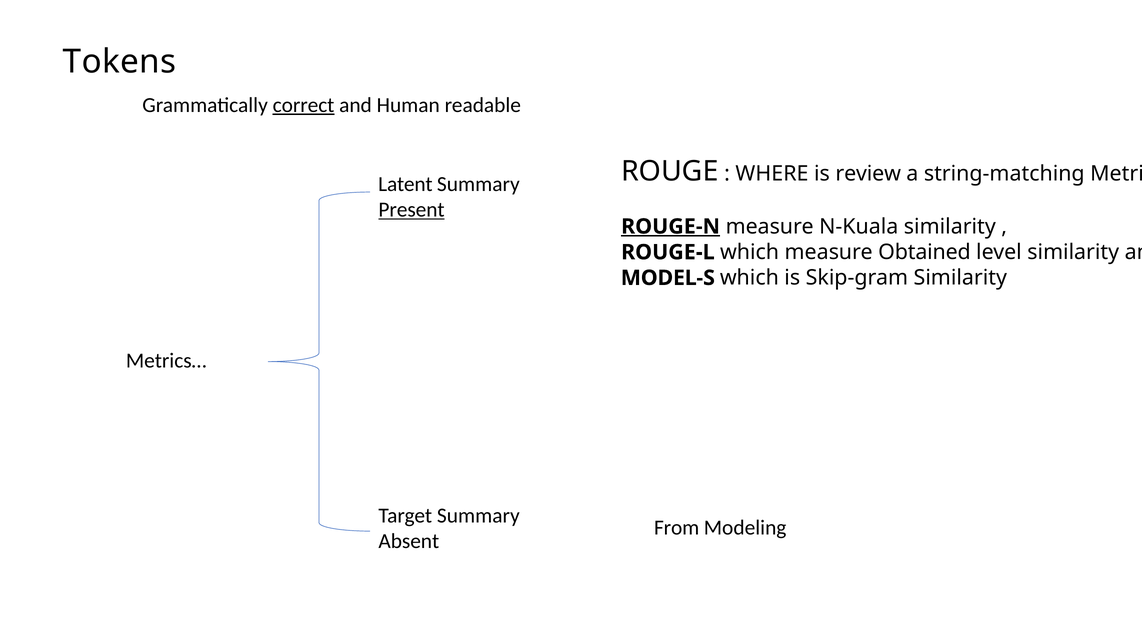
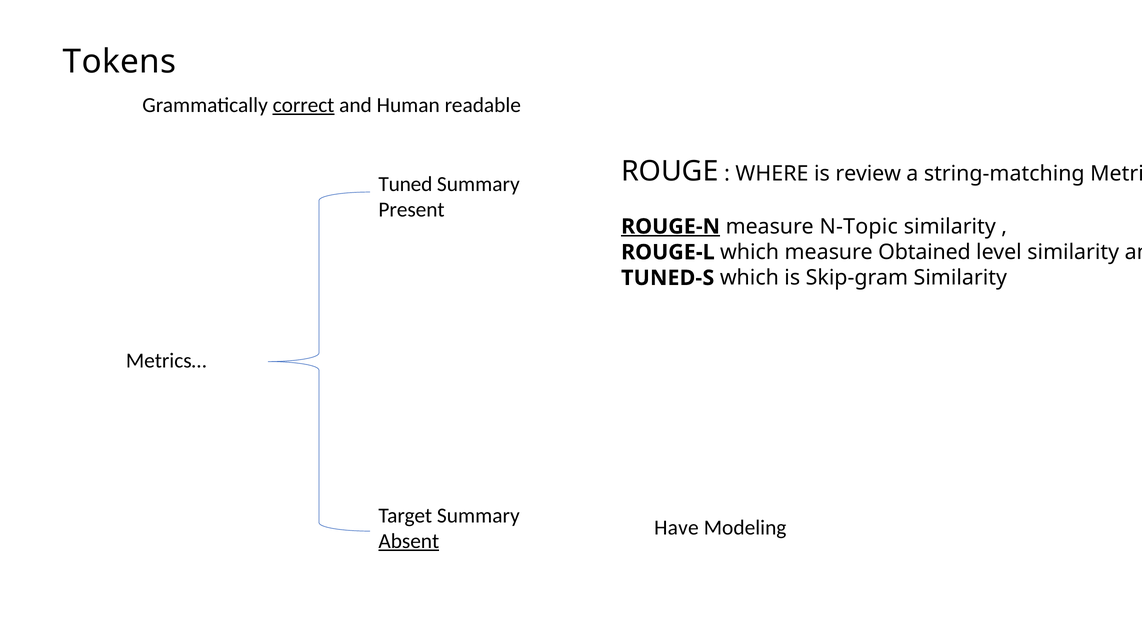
Latent: Latent -> Tuned (405, 184)
Present underline: present -> none (412, 210)
N-Kuala: N-Kuala -> N-Topic (859, 227)
MODEL-S: MODEL-S -> TUNED-S (668, 278)
From: From -> Have (676, 528)
Absent underline: none -> present (409, 541)
